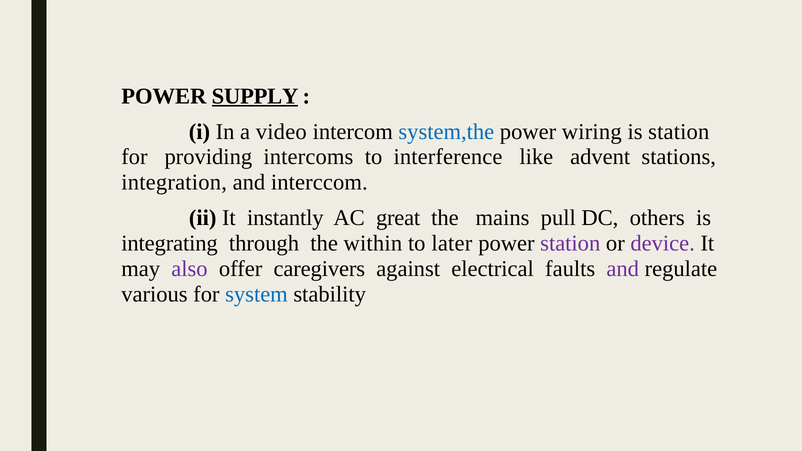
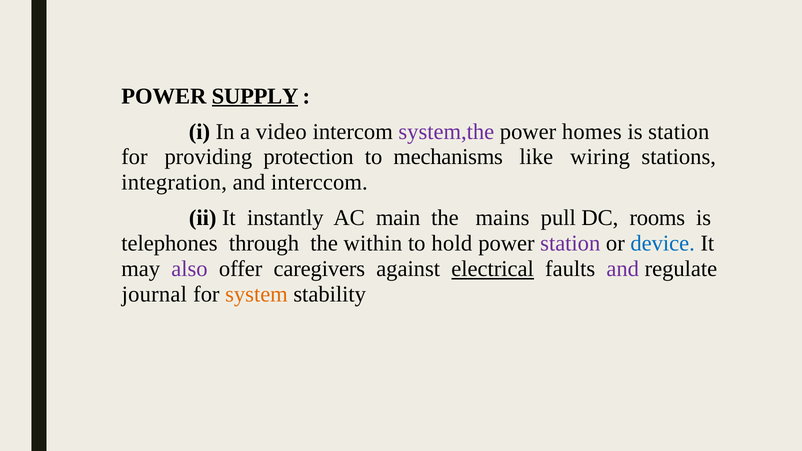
system,the colour: blue -> purple (446, 132)
wiring: wiring -> homes (592, 132)
intercoms: intercoms -> protection (309, 157)
interference: interference -> mechanisms (448, 157)
advent: advent -> wiring (600, 157)
great: great -> main (398, 218)
others: others -> rooms (657, 218)
integrating: integrating -> telephones (169, 243)
later: later -> hold (452, 243)
device colour: purple -> blue (663, 243)
electrical underline: none -> present (493, 269)
various: various -> journal (154, 294)
system colour: blue -> orange (256, 294)
